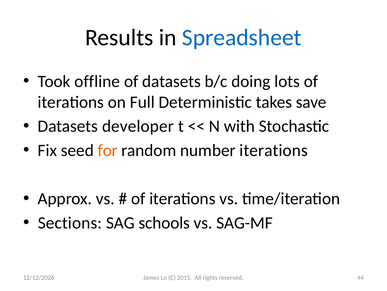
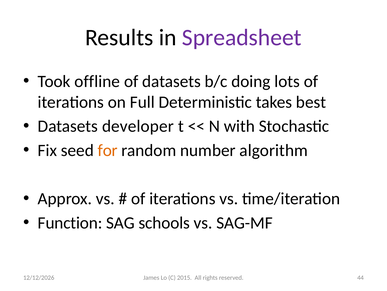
Spreadsheet colour: blue -> purple (242, 37)
save: save -> best (311, 102)
number iterations: iterations -> algorithm (274, 150)
Sections: Sections -> Function (70, 222)
